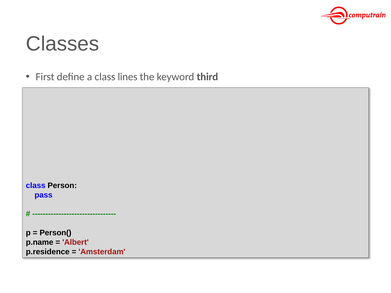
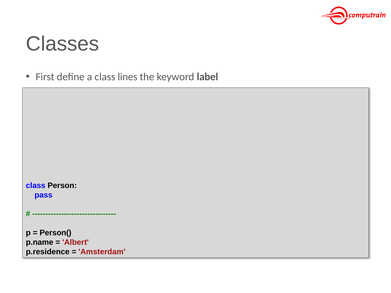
third: third -> label (207, 77)
